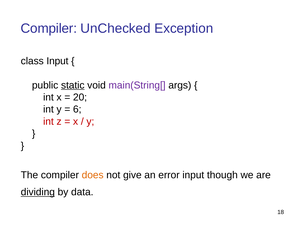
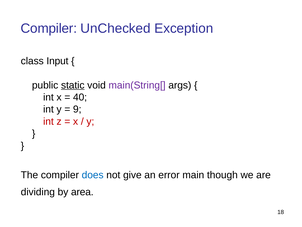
20: 20 -> 40 (80, 97)
6: 6 -> 9 (77, 109)
does colour: orange -> blue (93, 175)
error input: input -> main (193, 175)
dividing underline: present -> none (38, 192)
data: data -> area (82, 192)
